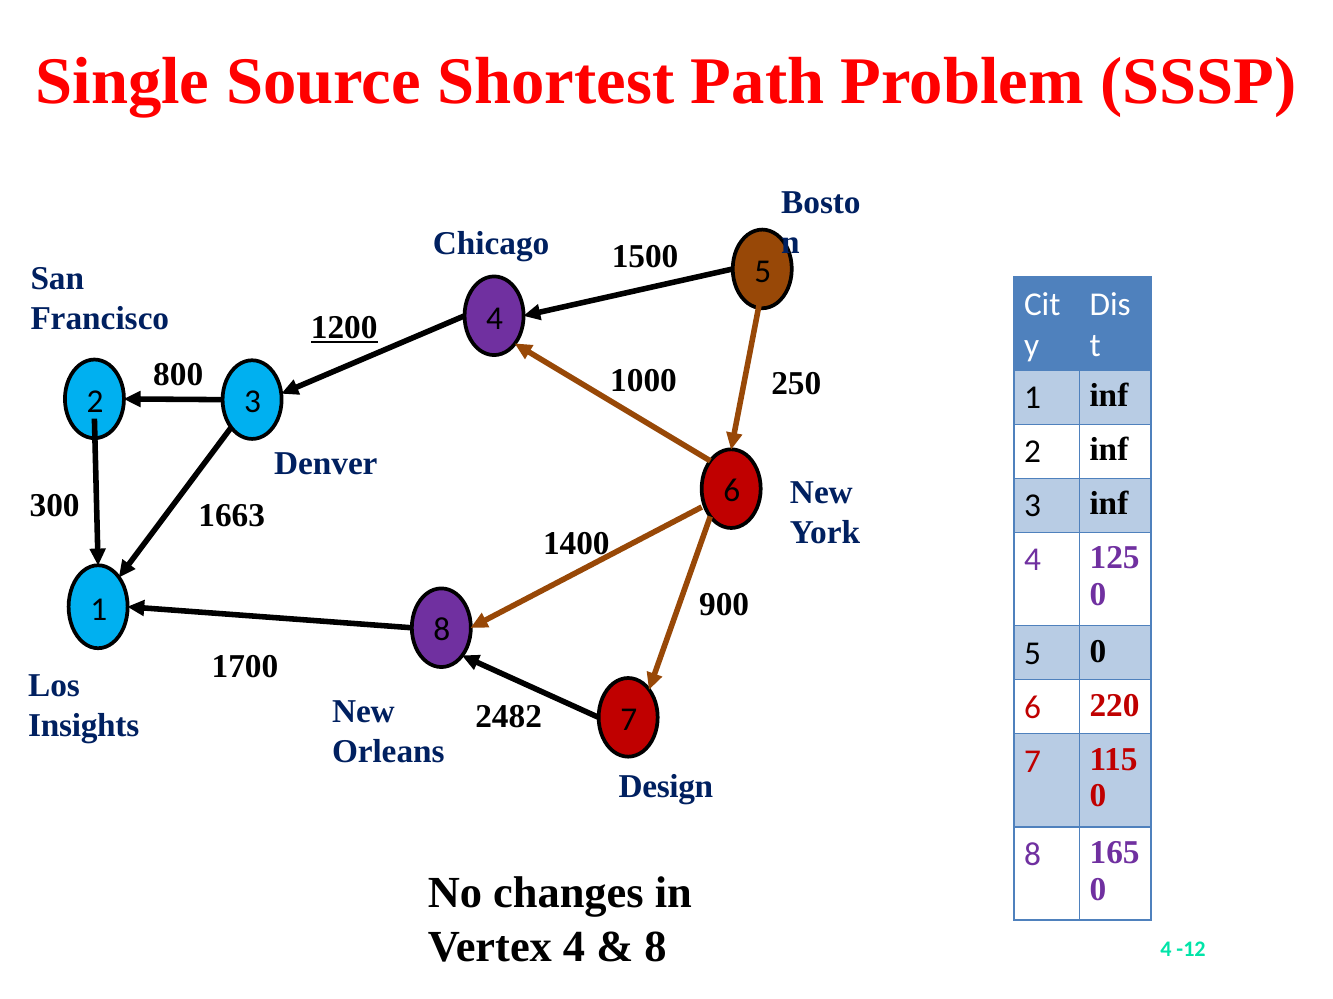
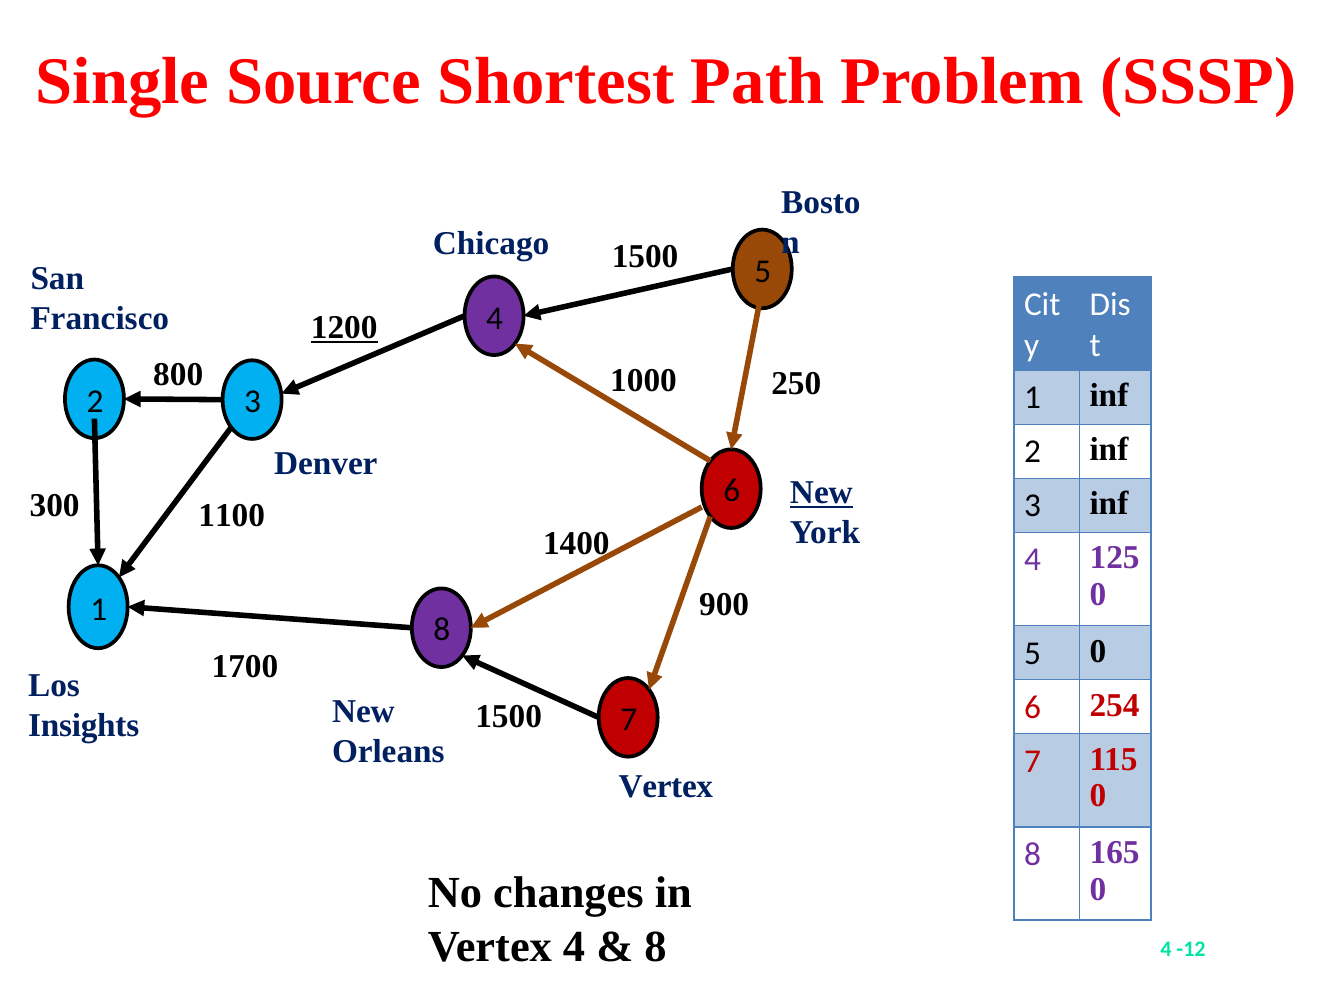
New underline: none -> present (821, 493)
1663: 1663 -> 1100 (232, 515)
220: 220 -> 254 (1115, 706)
2482: 2482 -> 1500 (509, 718)
Design: Design -> Vertex (666, 787)
